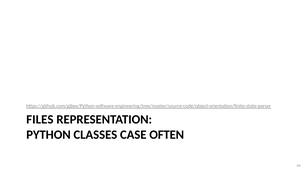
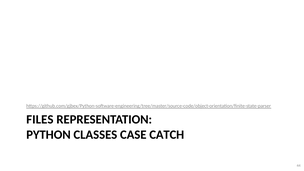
OFTEN: OFTEN -> CATCH (167, 135)
